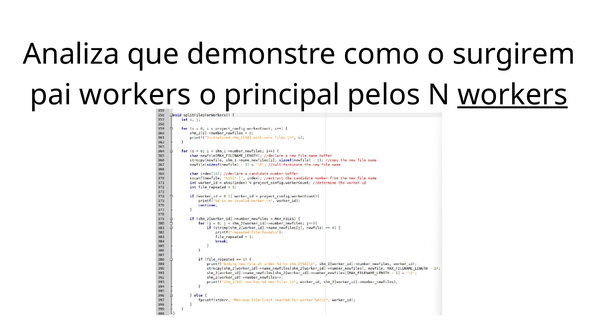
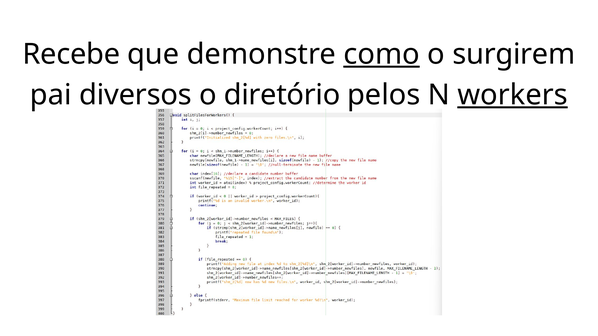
Analiza: Analiza -> Recebe (71, 54)
como underline: none -> present (382, 54)
pai workers: workers -> diversos (135, 95)
principal: principal -> diretório (282, 95)
